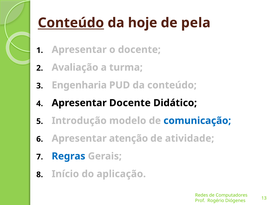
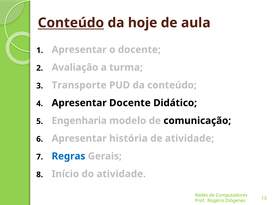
pela: pela -> aula (196, 23)
Engenharia: Engenharia -> Transporte (79, 85)
Introdução: Introdução -> Engenharia (79, 121)
comunicação colour: blue -> black (197, 121)
atenção: atenção -> história (128, 138)
do aplicação: aplicação -> atividade (121, 174)
